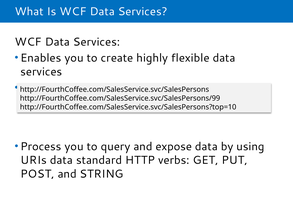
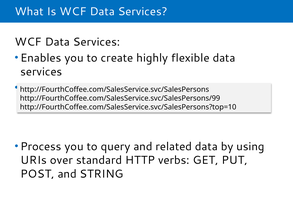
expose: expose -> related (174, 146)
URIs data: data -> over (61, 160)
